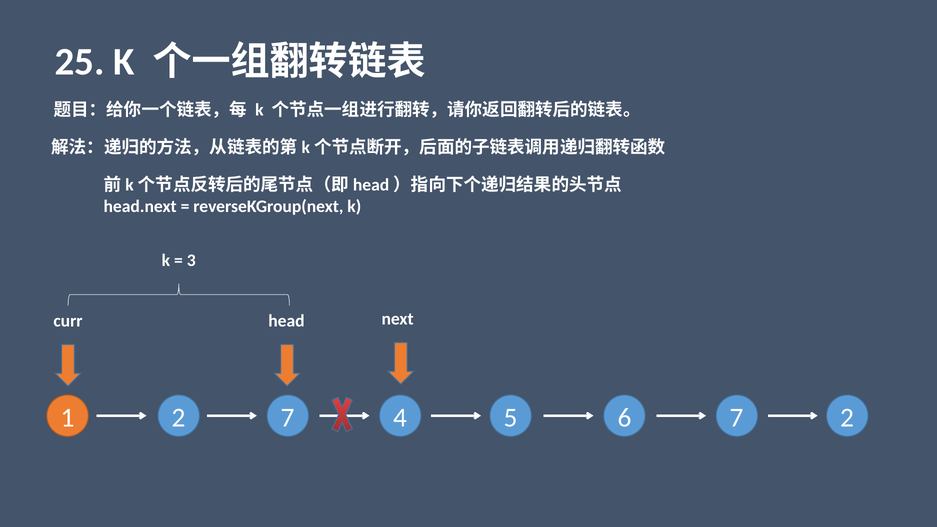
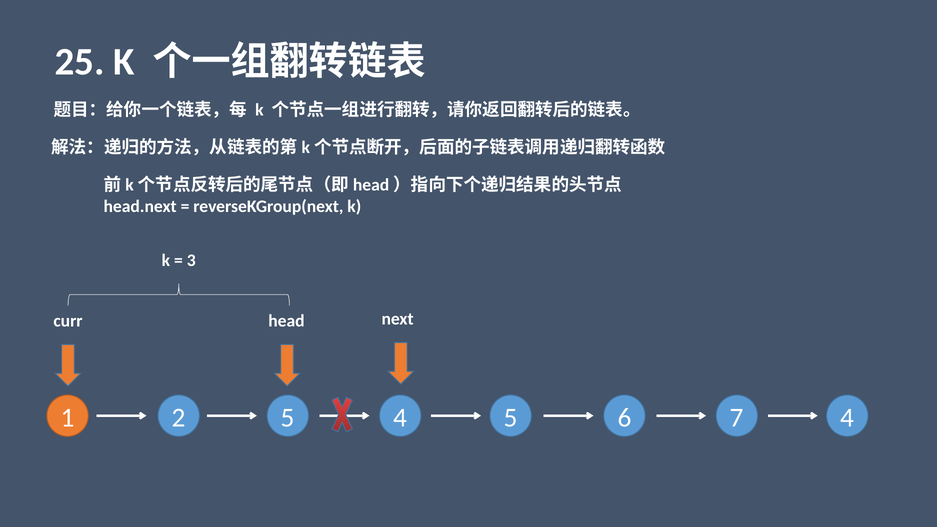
2 7: 7 -> 5 (288, 418)
7 2: 2 -> 4 (847, 418)
